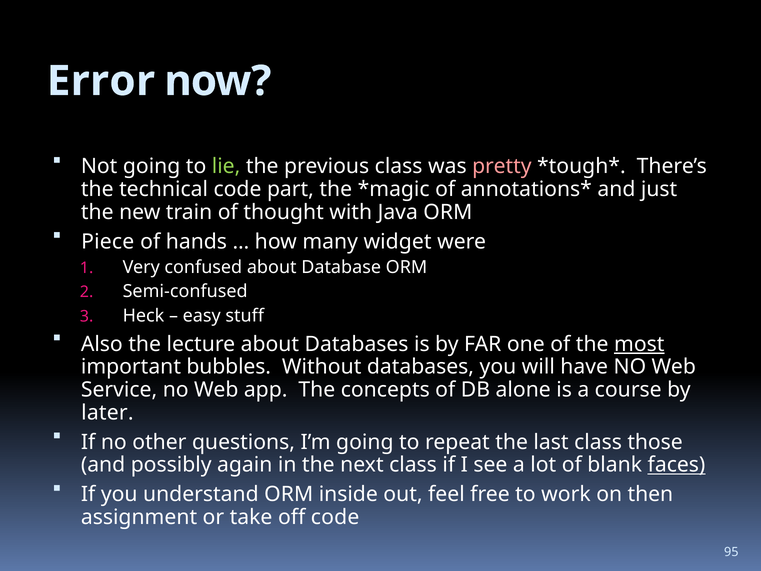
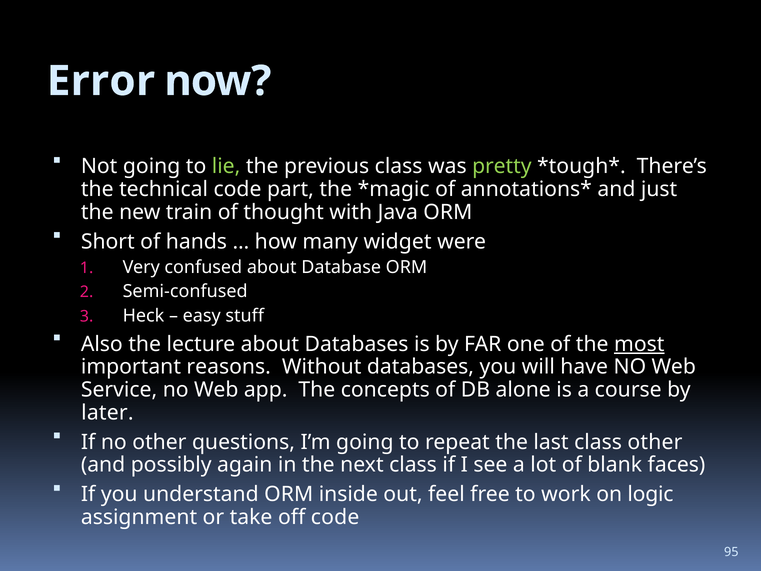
pretty colour: pink -> light green (502, 166)
Piece: Piece -> Short (108, 241)
bubbles: bubbles -> reasons (229, 367)
class those: those -> other (655, 442)
faces underline: present -> none (676, 465)
then: then -> logic (650, 494)
